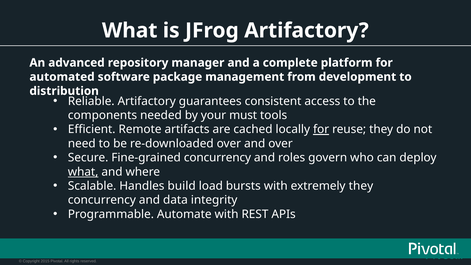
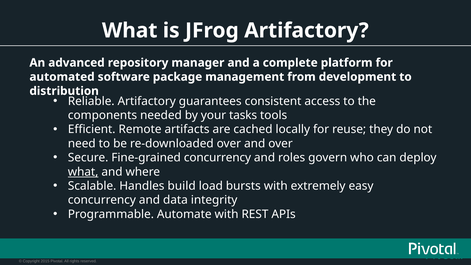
must: must -> tasks (243, 115)
for underline: present -> none (321, 129)
extremely they: they -> easy (361, 186)
